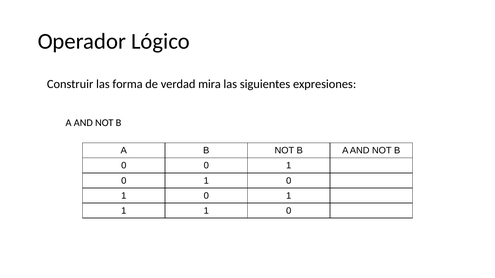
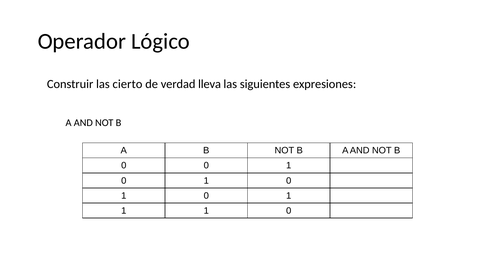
forma: forma -> cierto (127, 84)
mira: mira -> lleva (210, 84)
